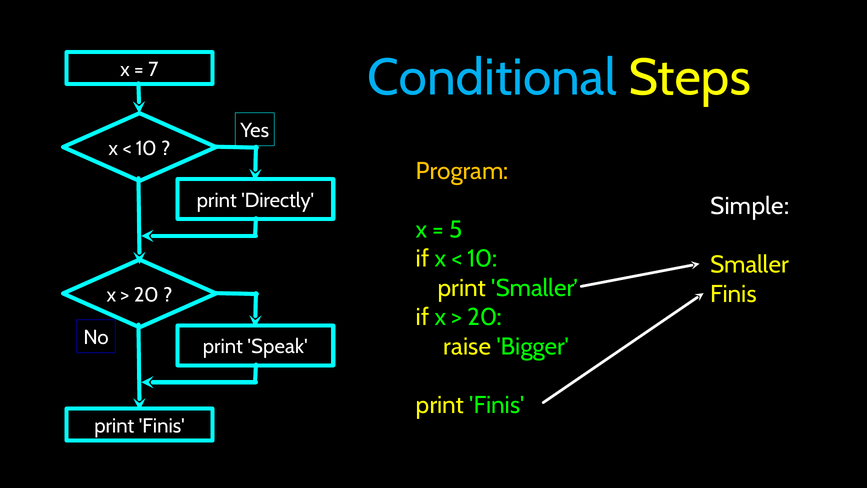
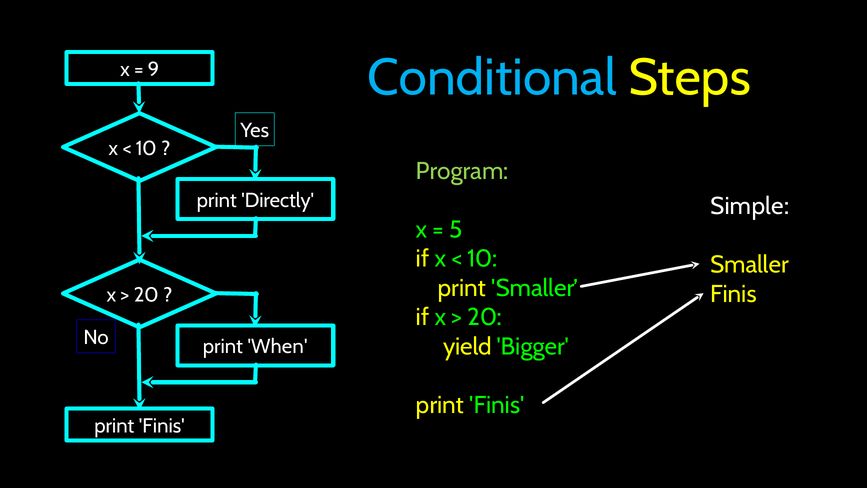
7: 7 -> 9 (153, 69)
Program colour: yellow -> light green (462, 171)
raise: raise -> yield (467, 346)
Speak: Speak -> When (278, 347)
